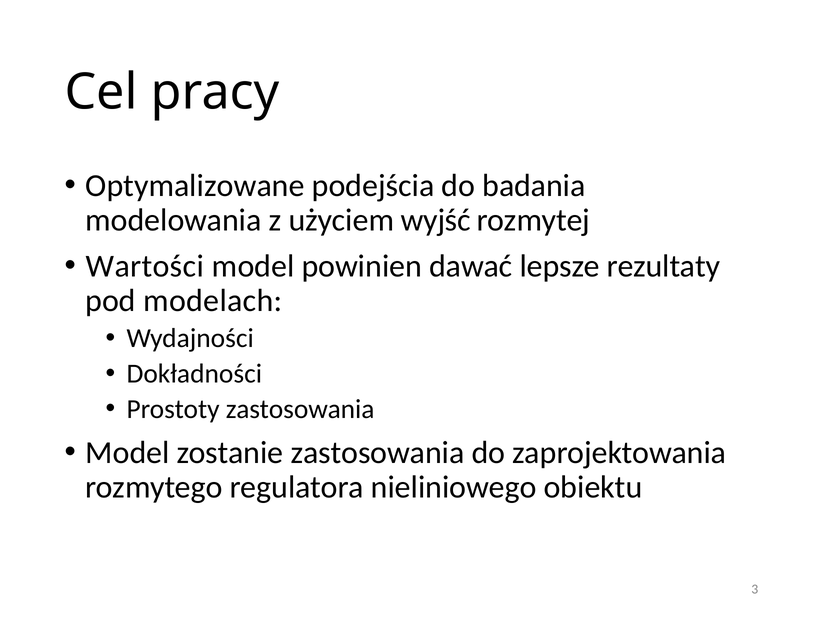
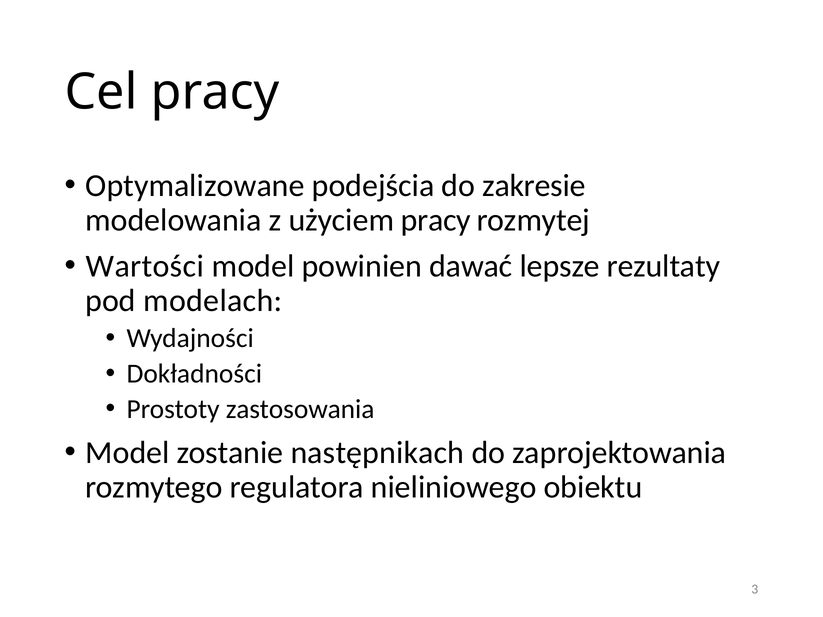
badania: badania -> zakresie (534, 186)
użyciem wyjść: wyjść -> pracy (436, 220)
zostanie zastosowania: zastosowania -> następnikach (377, 453)
